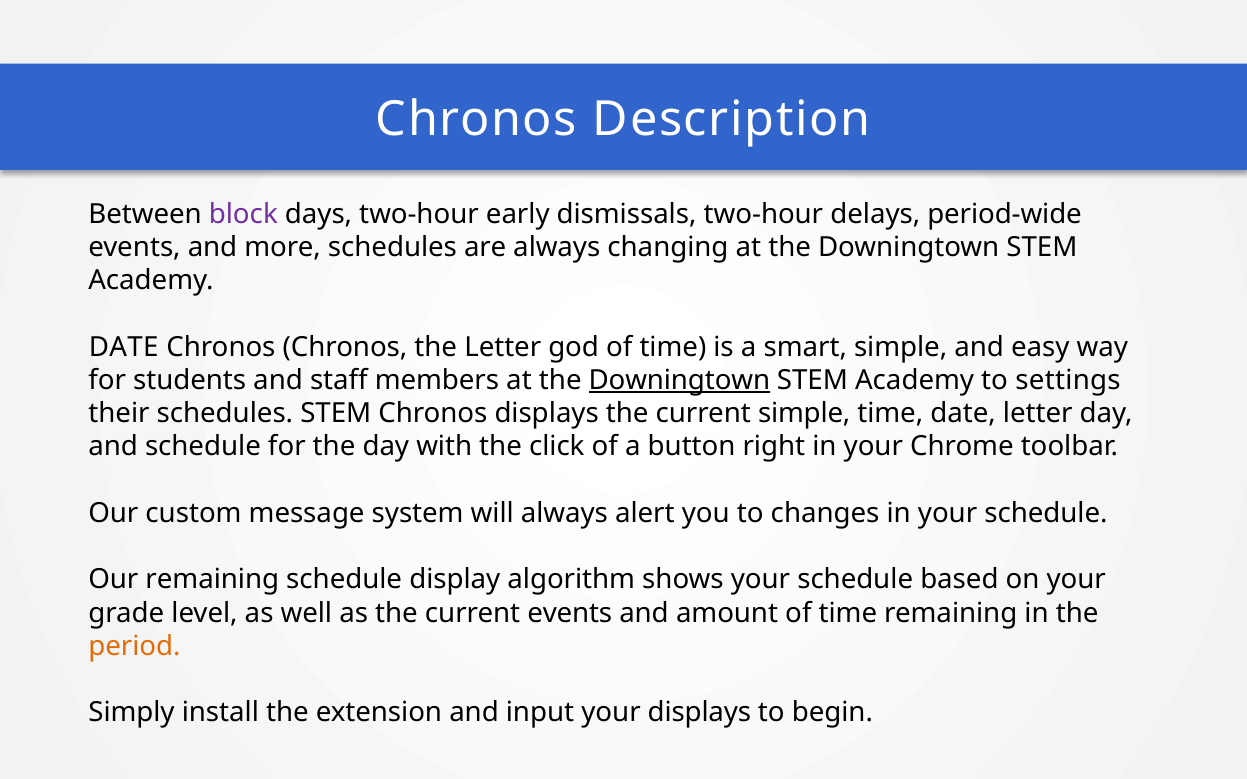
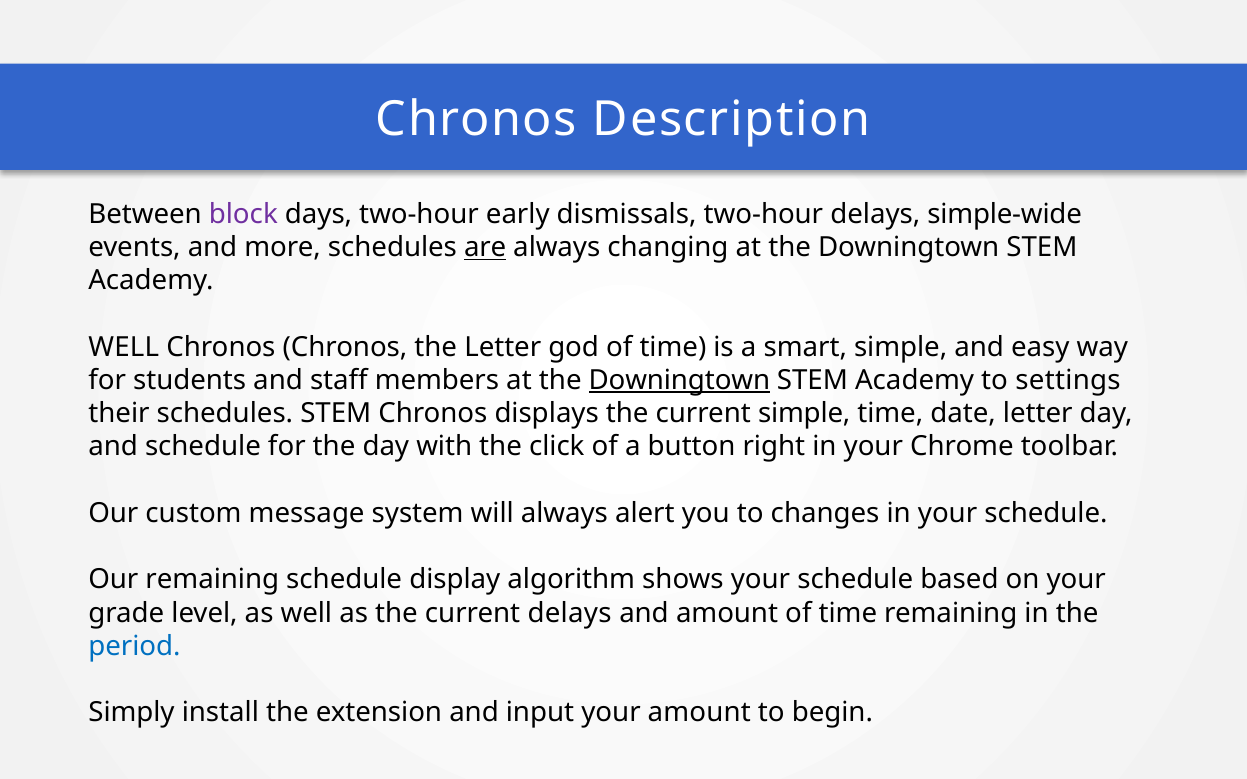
period-wide: period-wide -> simple-wide (1005, 214)
are underline: none -> present (485, 248)
DATE: DATE -> WELL (124, 347)
current events: events -> delays (570, 613)
period colour: orange -> blue (135, 646)
your displays: displays -> amount (699, 713)
